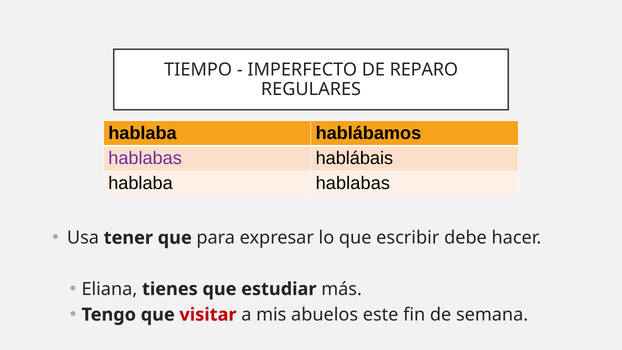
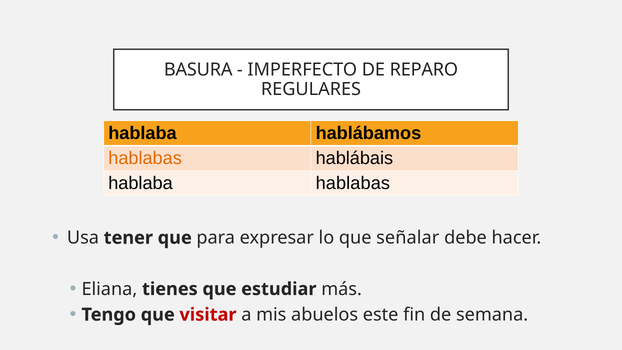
TIEMPO: TIEMPO -> BASURA (198, 70)
hablabas colour: purple -> orange (145, 158)
escribir: escribir -> señalar (408, 238)
